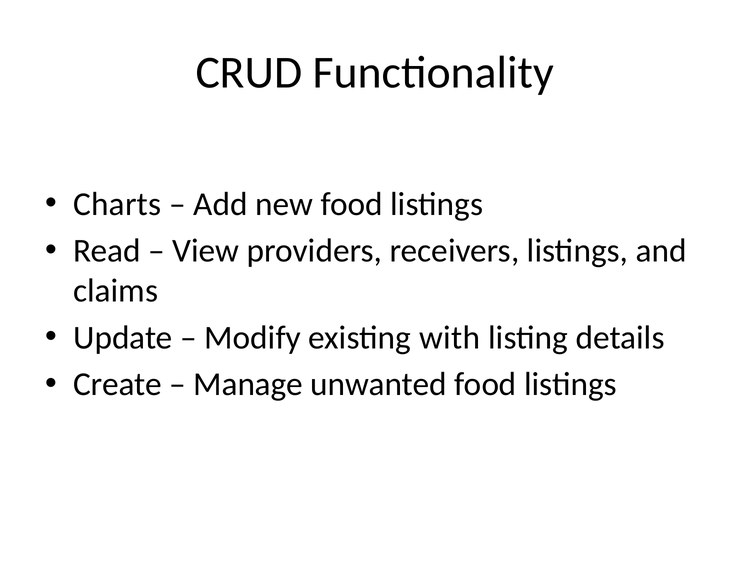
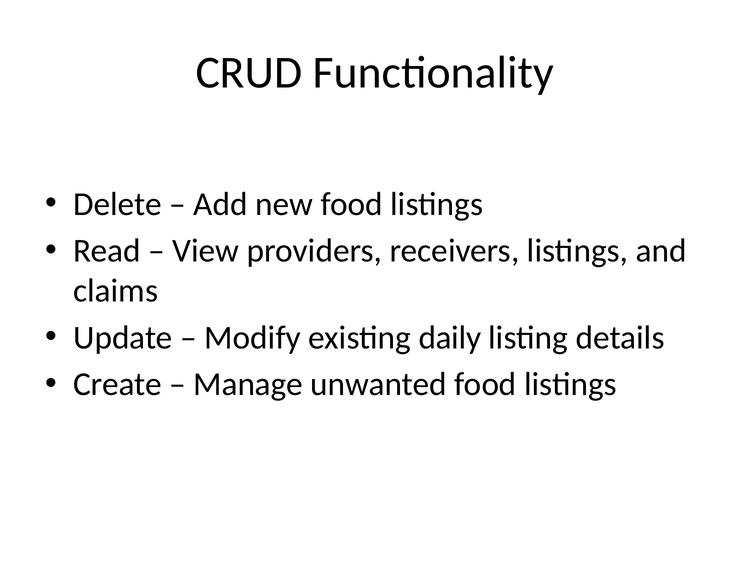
Charts: Charts -> Delete (117, 204)
with: with -> daily (450, 337)
